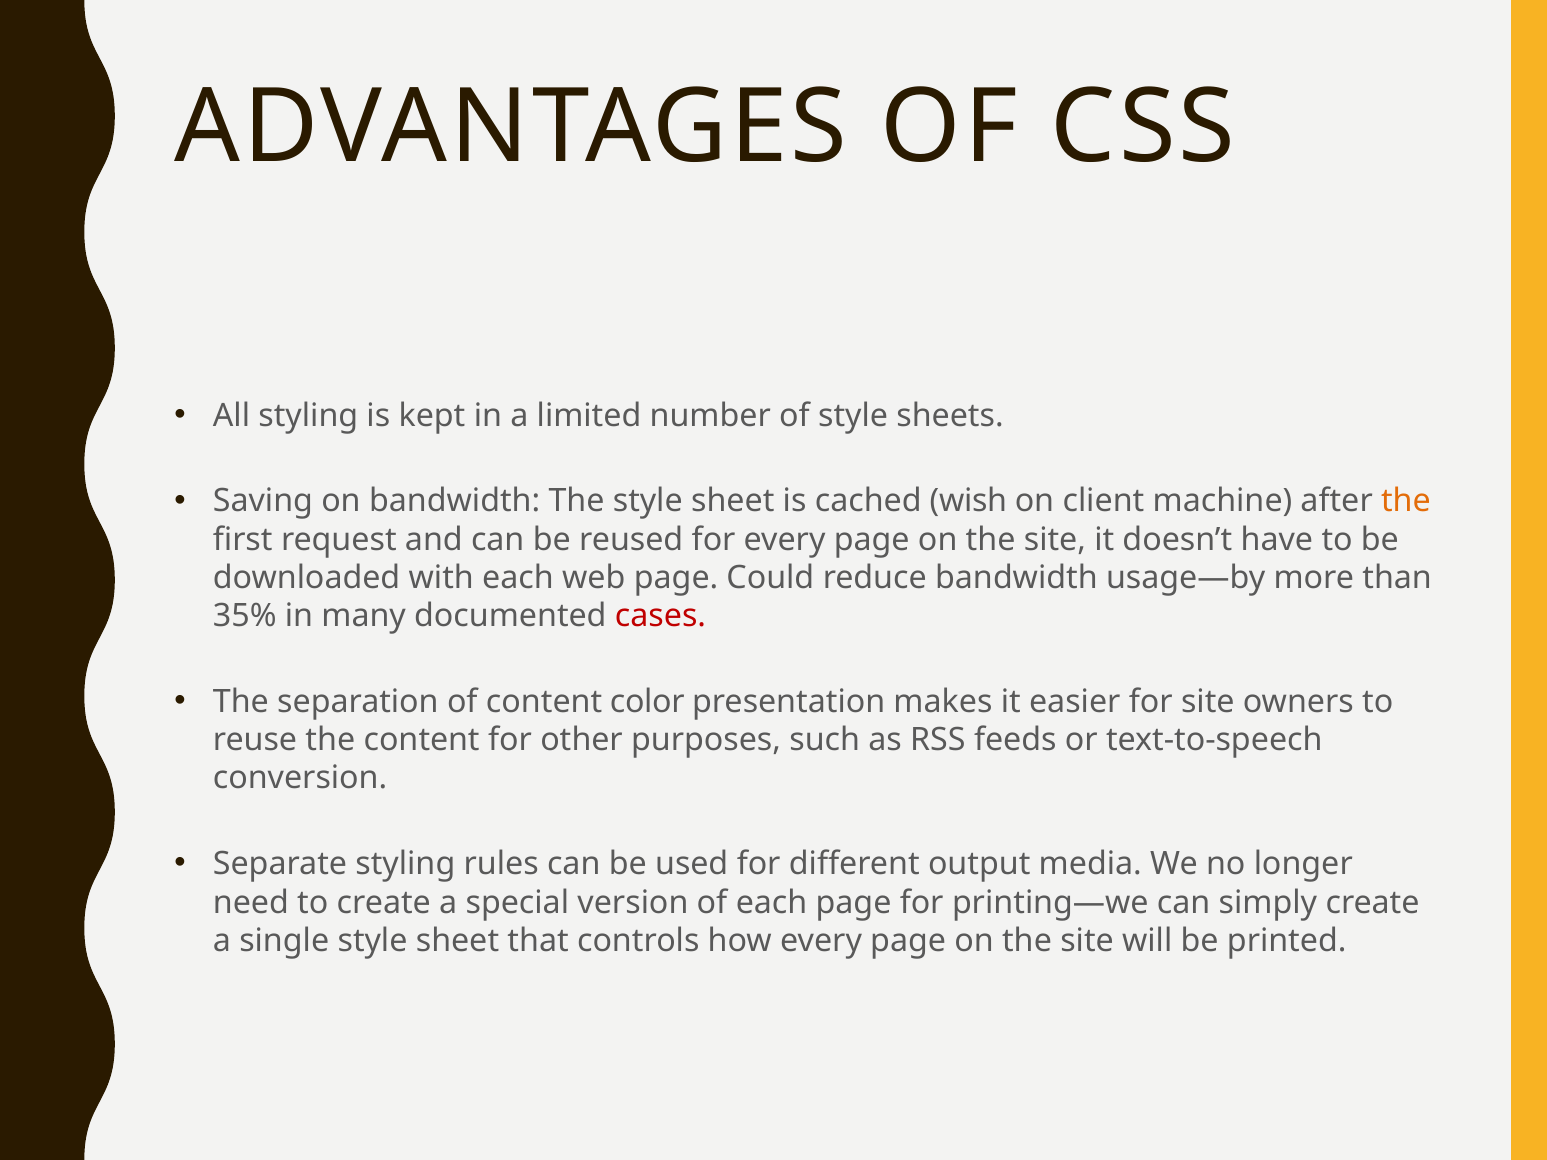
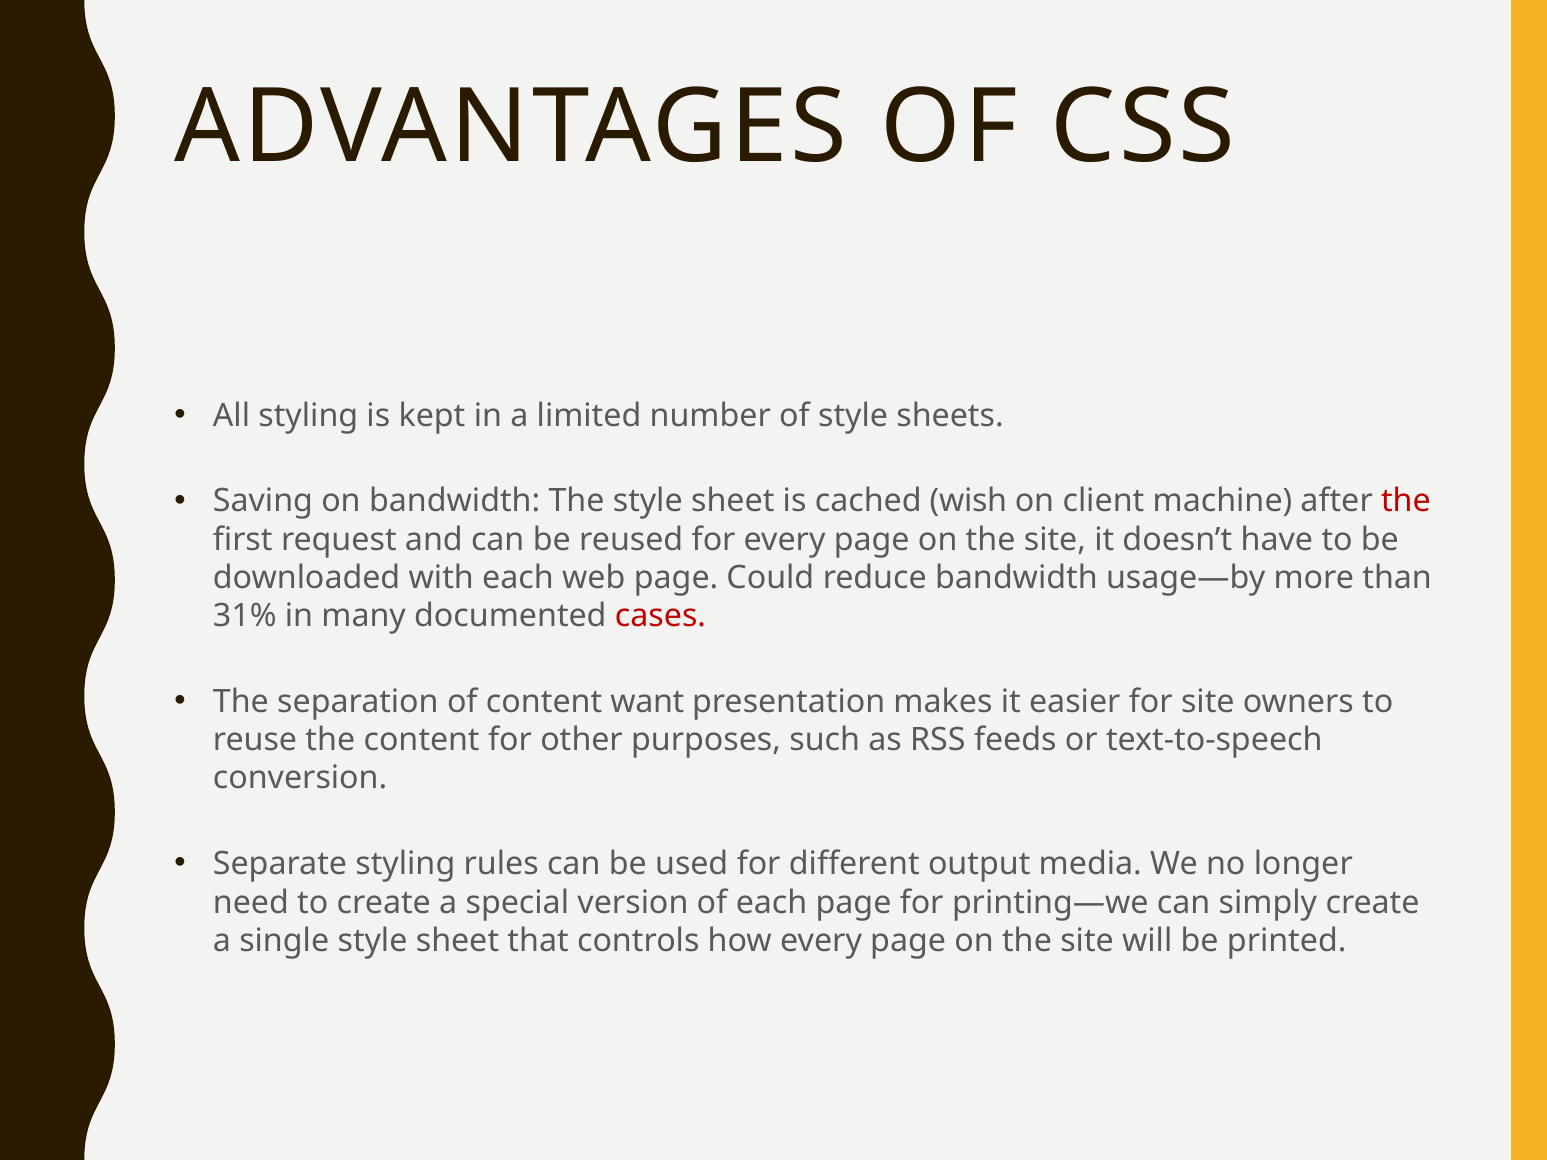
the colour: orange -> red (1406, 501)
35%: 35% -> 31% (245, 616)
color: color -> want (647, 702)
